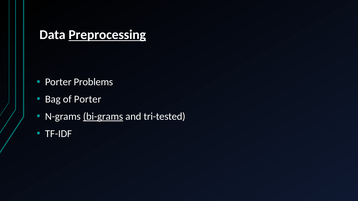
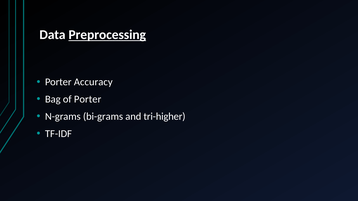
Problems: Problems -> Accuracy (93, 82)
bi-grams underline: present -> none (103, 117)
tri-tested: tri-tested -> tri-higher (165, 117)
